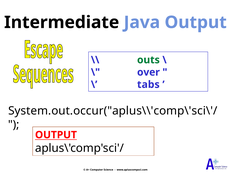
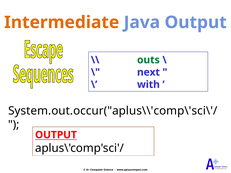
Intermediate colour: black -> orange (62, 22)
over: over -> next (148, 72)
tabs: tabs -> with (148, 85)
